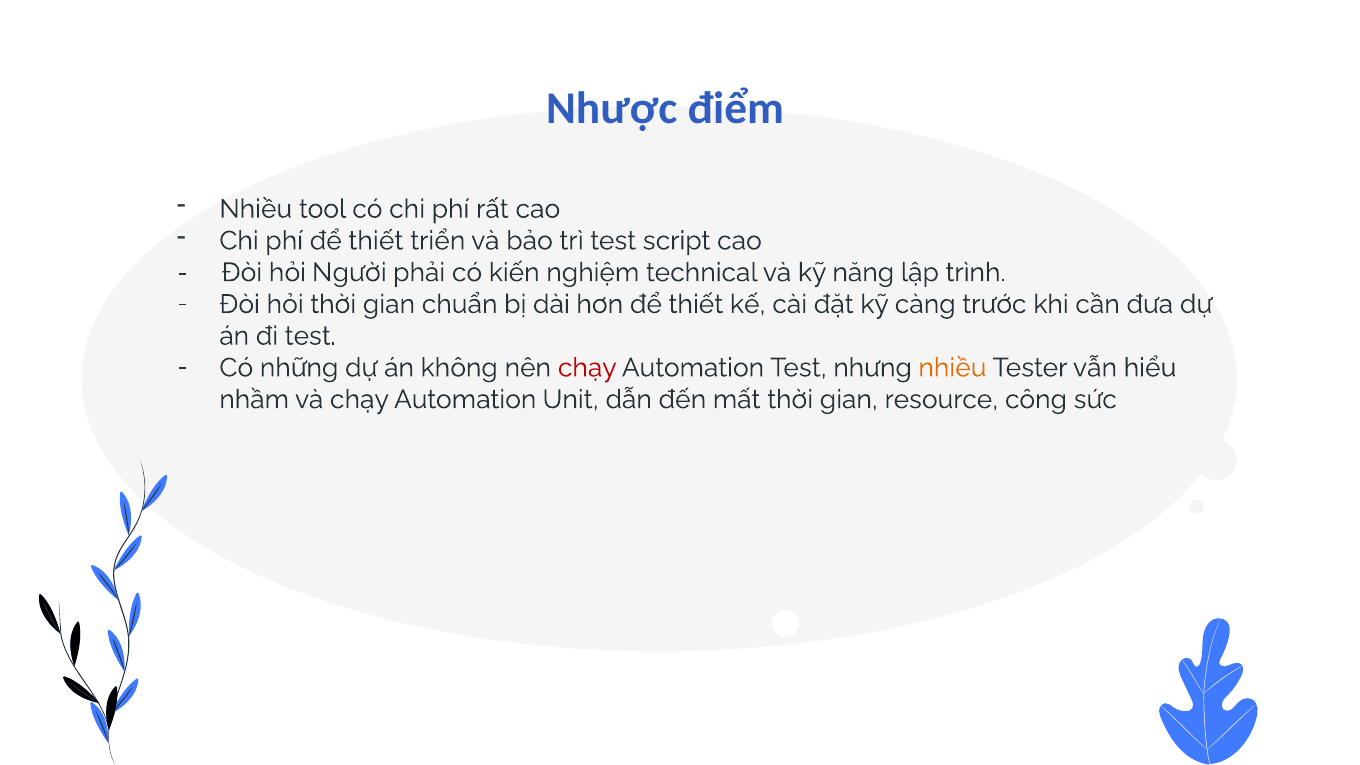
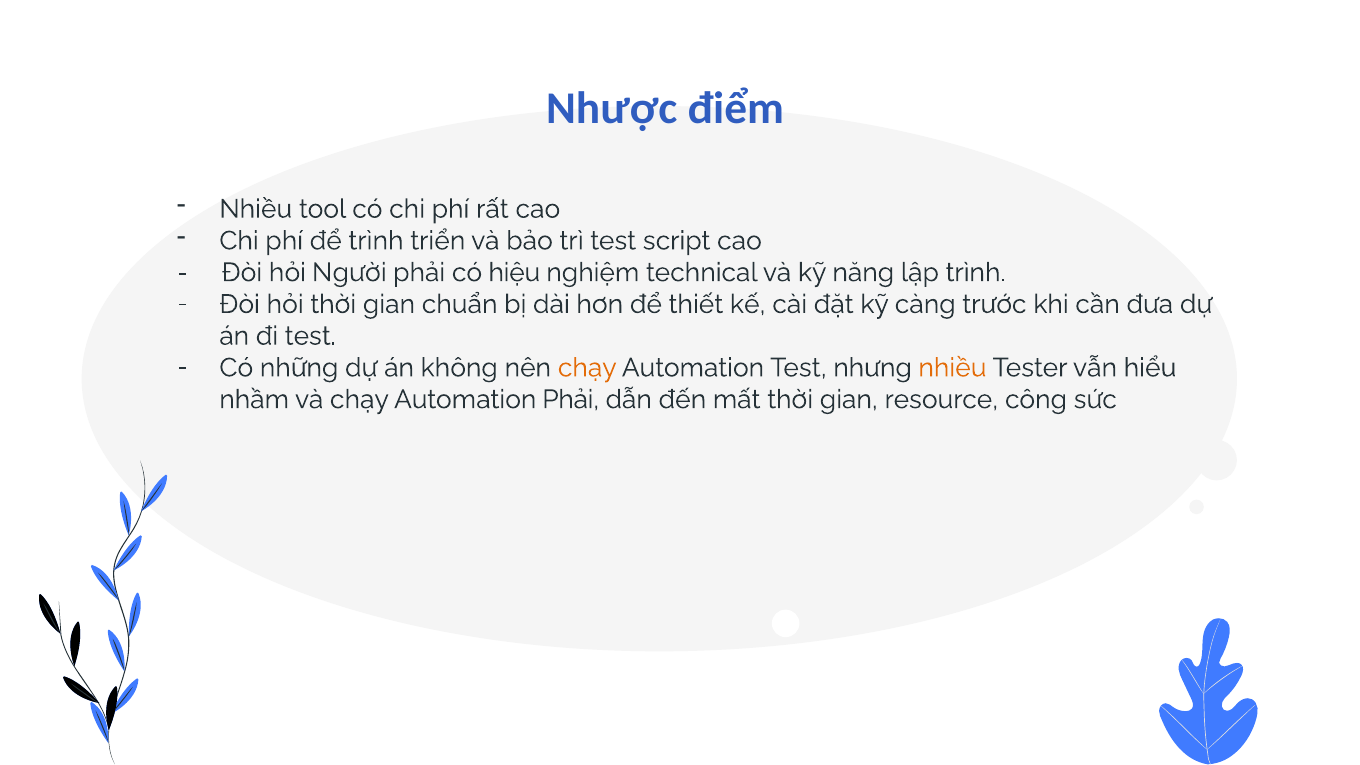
phí để thiết: thiết -> trình (376, 241)
kiến: kiến -> hiệu (514, 272)
chạy colour: red -> orange (587, 368)
Automation Unit: Unit -> Phải (571, 399)
